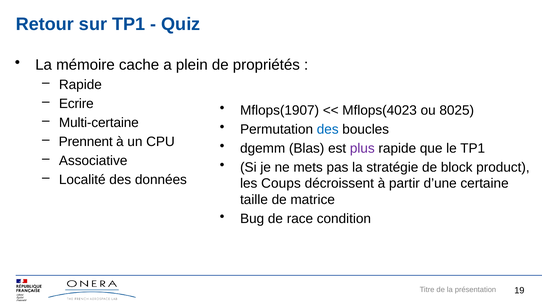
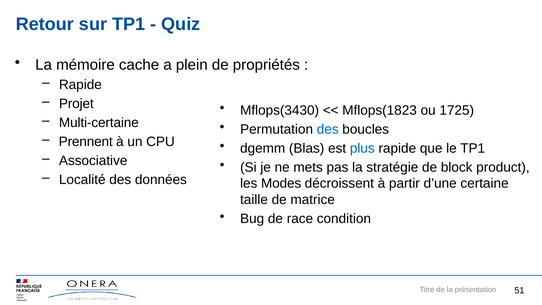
Ecrire: Ecrire -> Projet (76, 104)
Mflops(1907: Mflops(1907 -> Mflops(3430 (280, 110)
Mflops(4023: Mflops(4023 -> Mflops(1823 (380, 110)
8025: 8025 -> 1725 (457, 110)
plus colour: purple -> blue (362, 148)
Coups: Coups -> Modes (281, 183)
19: 19 -> 51 (519, 290)
